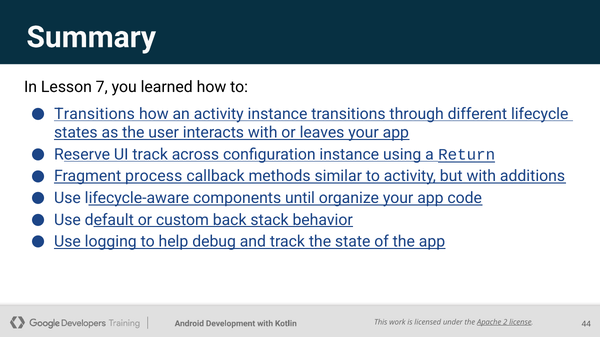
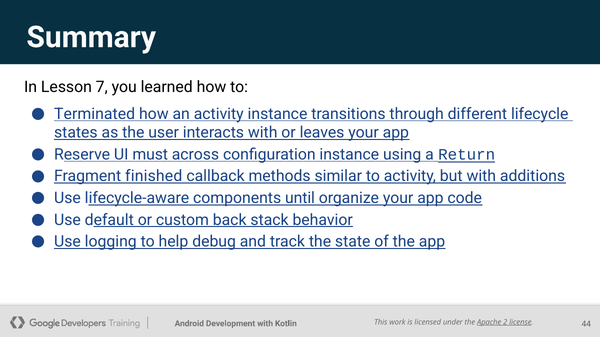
Transitions: Transitions -> Terminated (95, 114)
UI track: track -> must (150, 155)
process: process -> finished (154, 177)
